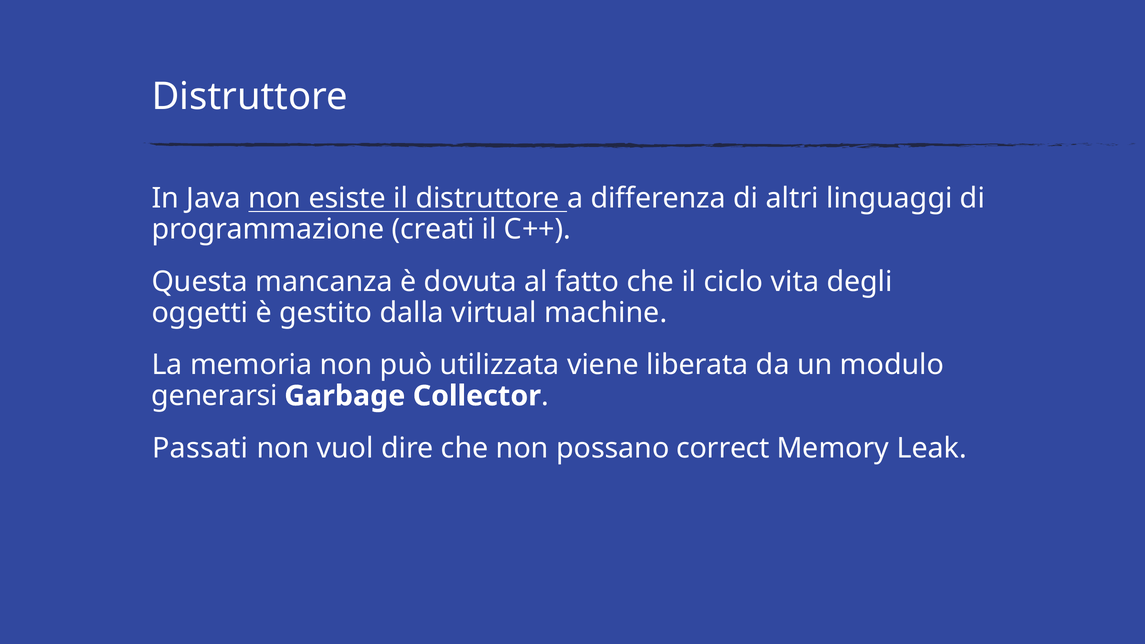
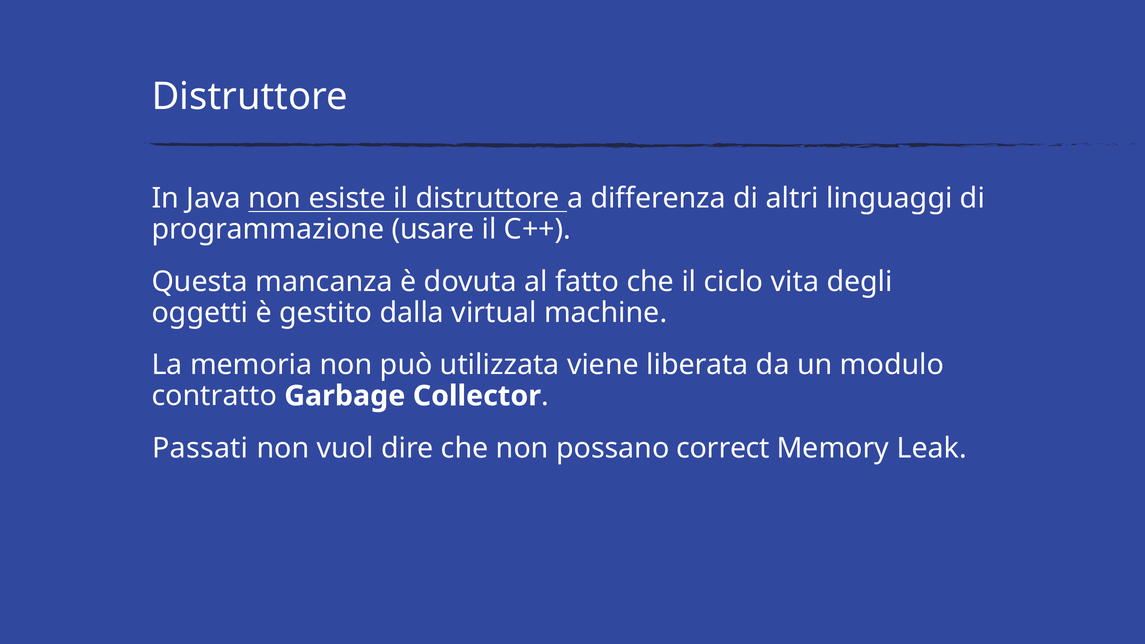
creati: creati -> usare (433, 229)
generarsi: generarsi -> contratto (214, 396)
